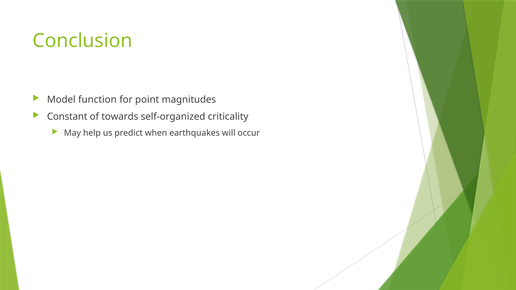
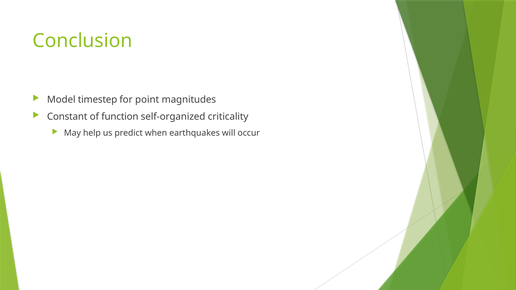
function: function -> timestep (98, 100)
towards: towards -> function (120, 117)
